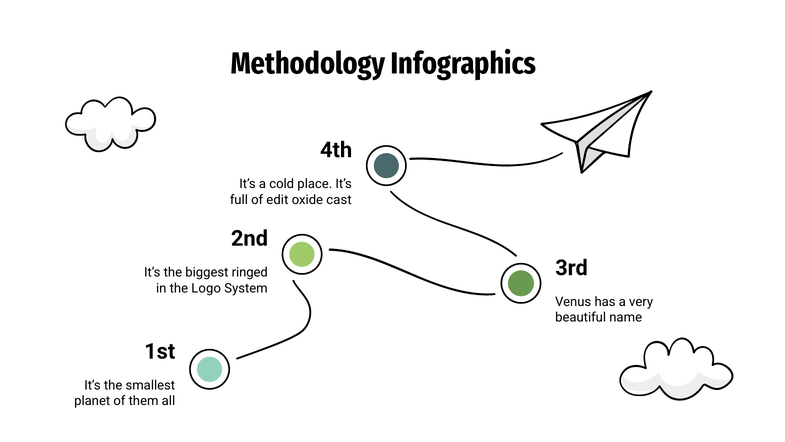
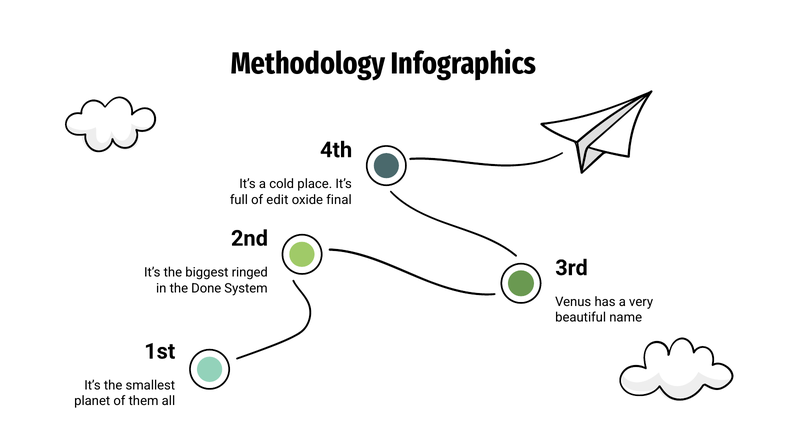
cast: cast -> final (339, 200)
Logo: Logo -> Done (206, 288)
